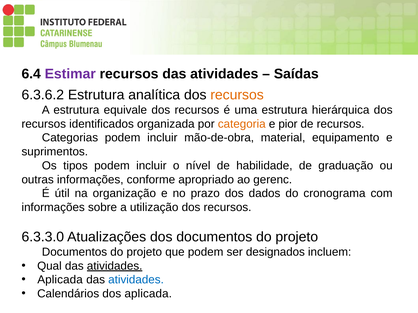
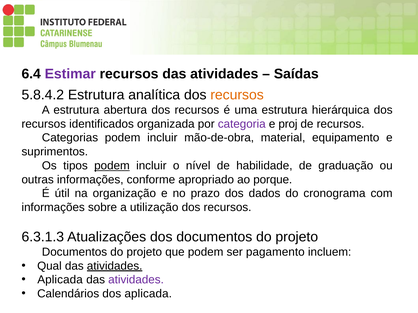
6.3.6.2: 6.3.6.2 -> 5.8.4.2 (43, 95)
equivale: equivale -> abertura (125, 110)
categoria colour: orange -> purple (242, 124)
pior: pior -> proj (288, 124)
podem underline: none -> present (112, 166)
gerenc: gerenc -> porque (273, 180)
6.3.3.0: 6.3.3.0 -> 6.3.1.3 (43, 237)
designados: designados -> pagamento (275, 252)
atividades colour: blue -> purple (136, 280)
